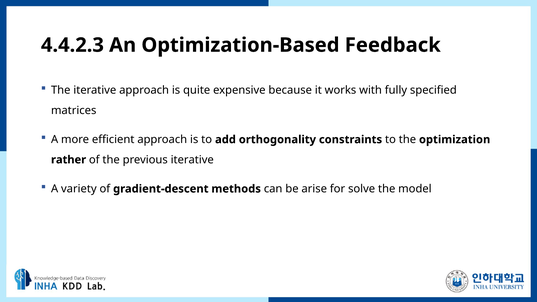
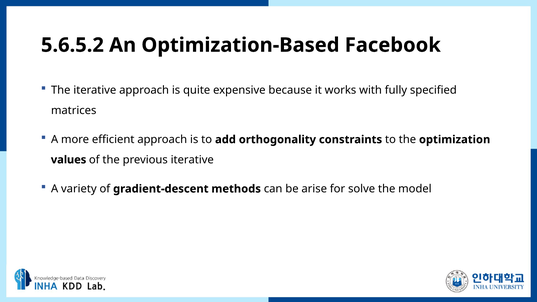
4.4.2.3: 4.4.2.3 -> 5.6.5.2 (72, 45)
Feedback: Feedback -> Facebook (393, 45)
rather: rather -> values (69, 160)
